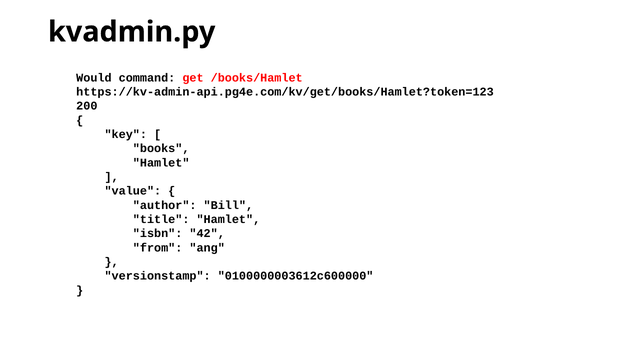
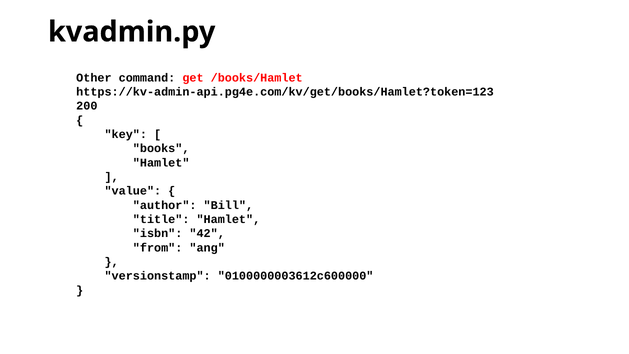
Would: Would -> Other (94, 78)
